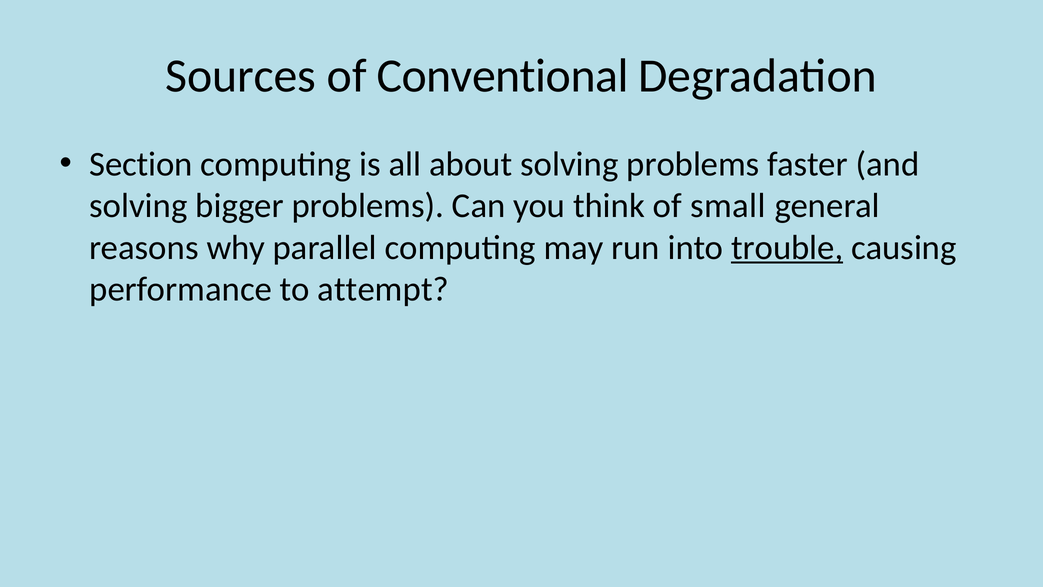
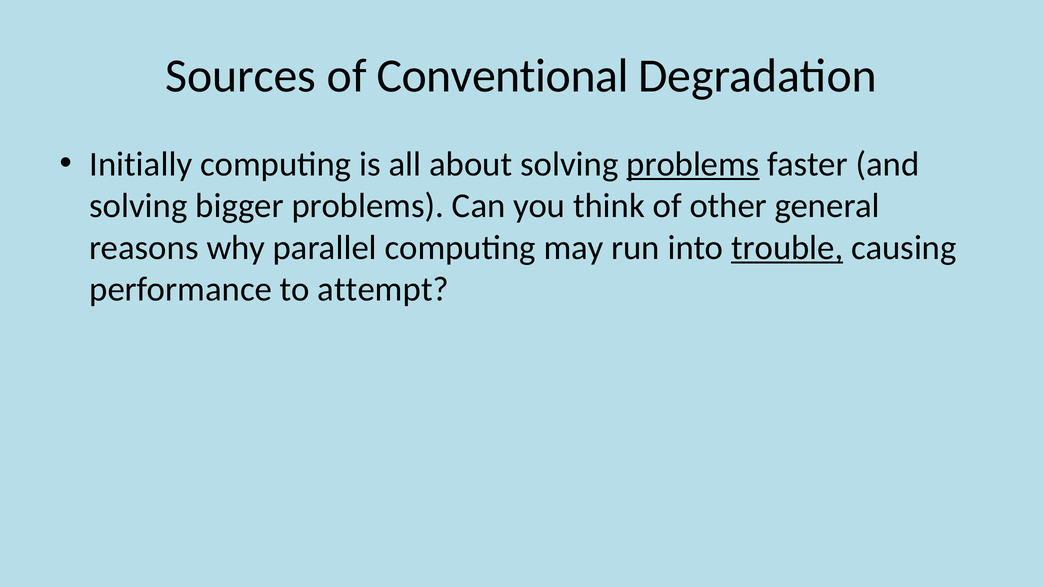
Section: Section -> Initially (141, 164)
problems underline: none -> present (693, 164)
small: small -> other (728, 206)
